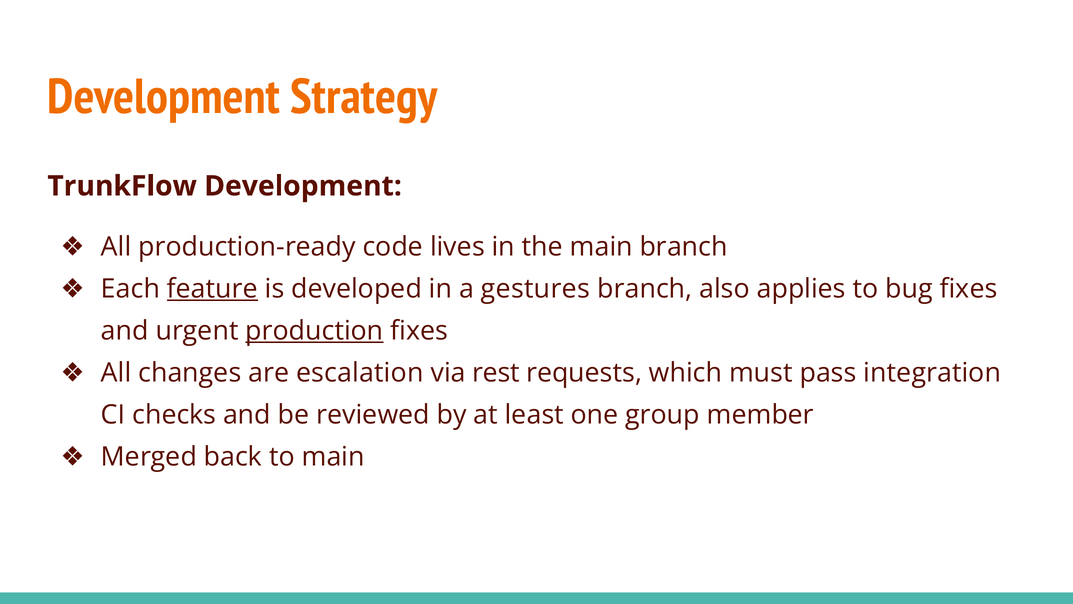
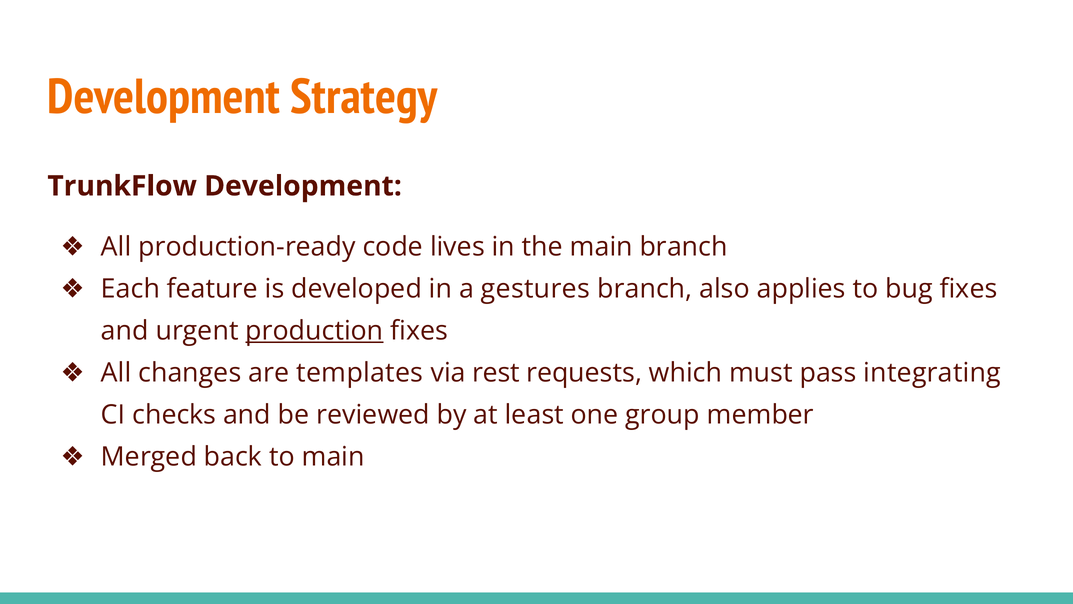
feature underline: present -> none (212, 289)
escalation: escalation -> templates (360, 372)
integration: integration -> integrating (932, 372)
